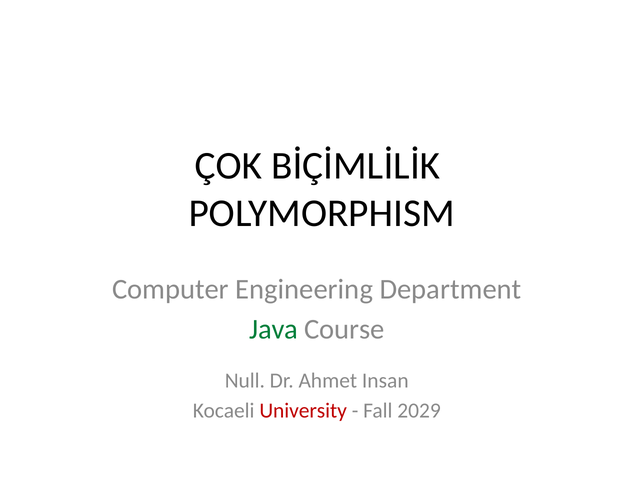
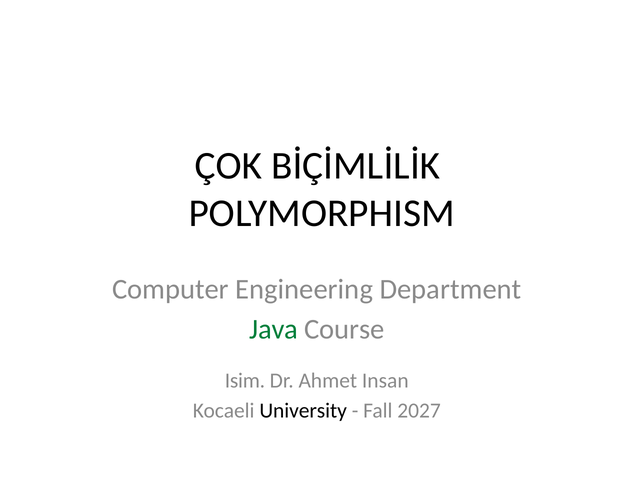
Null: Null -> Isim (245, 381)
University colour: red -> black (303, 411)
2029: 2029 -> 2027 (419, 411)
